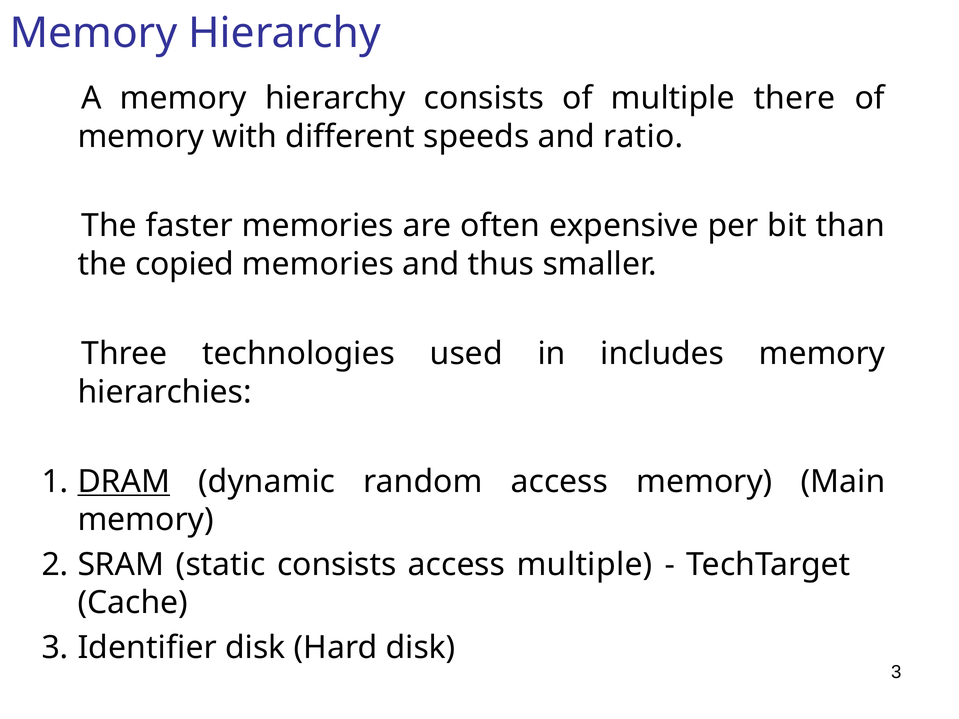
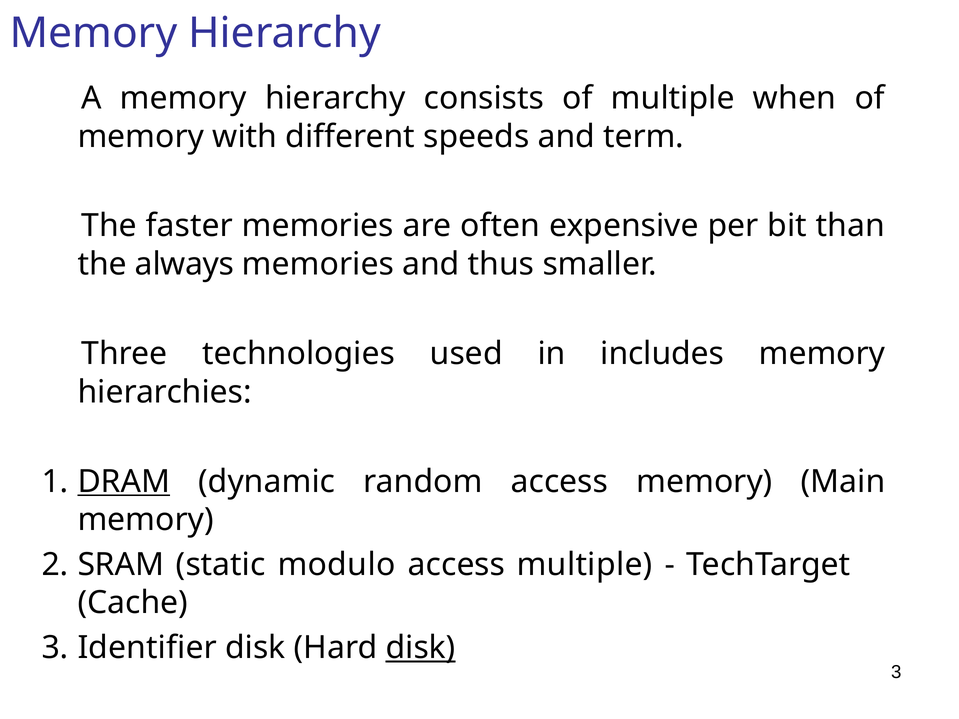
there: there -> when (795, 98)
ratio: ratio -> term (644, 137)
copied: copied -> always (185, 264)
static consists: consists -> modulo (336, 565)
disk underline: none -> present (421, 648)
